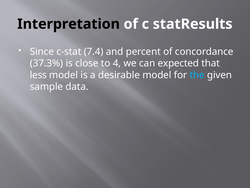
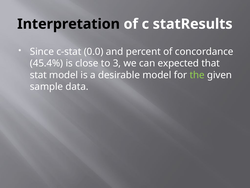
7.4: 7.4 -> 0.0 (94, 51)
37.3%: 37.3% -> 45.4% (47, 63)
4: 4 -> 3 (117, 63)
less: less -> stat (38, 75)
the colour: light blue -> light green (197, 75)
